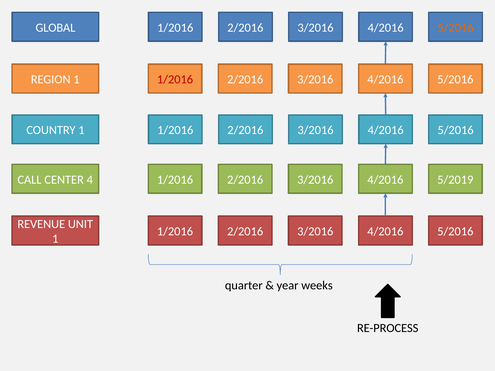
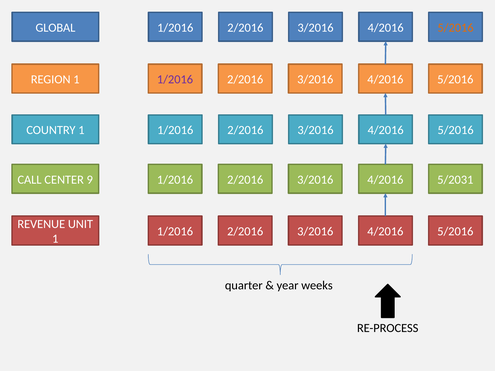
1/2016 colour: red -> purple (175, 80)
4: 4 -> 9 (90, 180)
5/2019: 5/2019 -> 5/2031 (455, 180)
